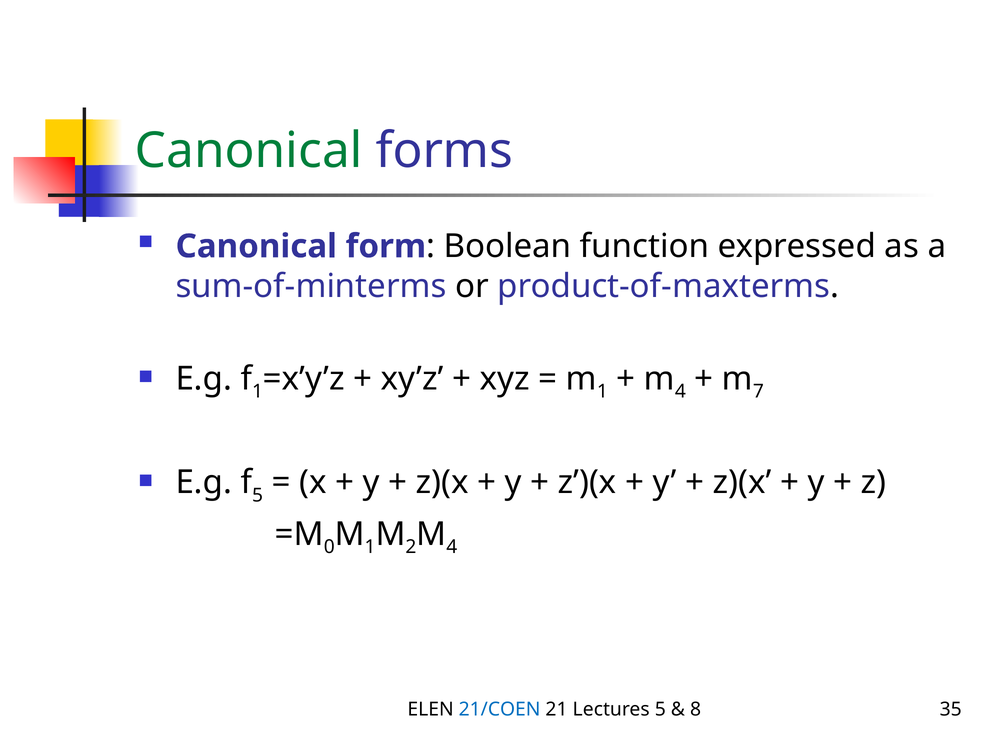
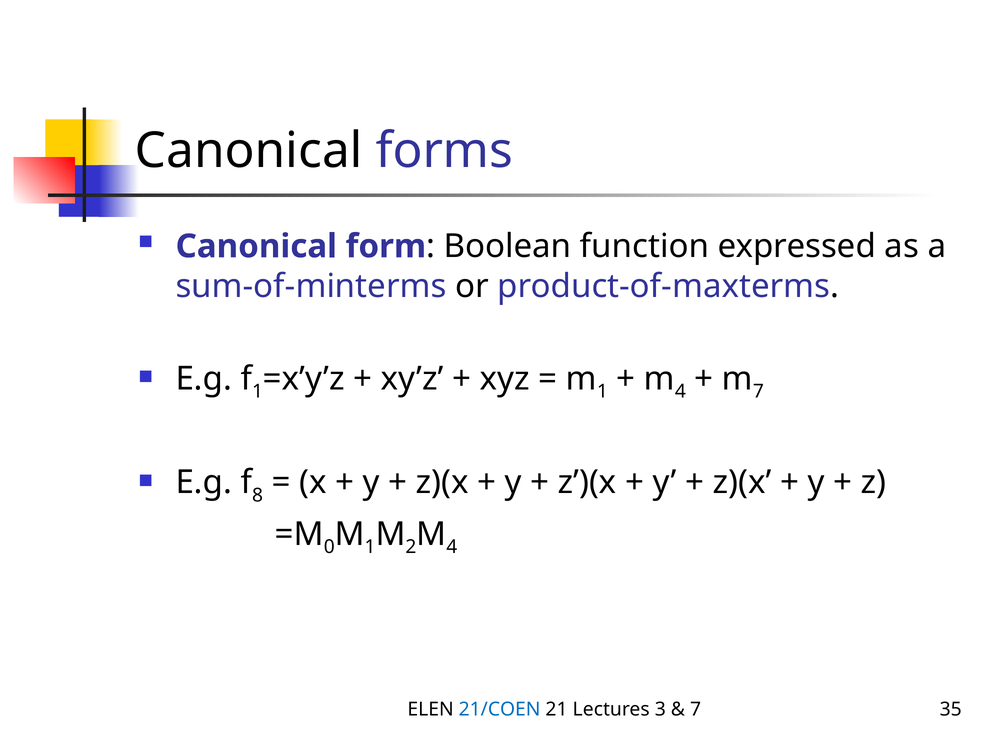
Canonical colour: green -> black (249, 151)
5: 5 -> 8 (258, 495)
Lectures 5: 5 -> 3 (660, 709)
8: 8 -> 7 (696, 709)
